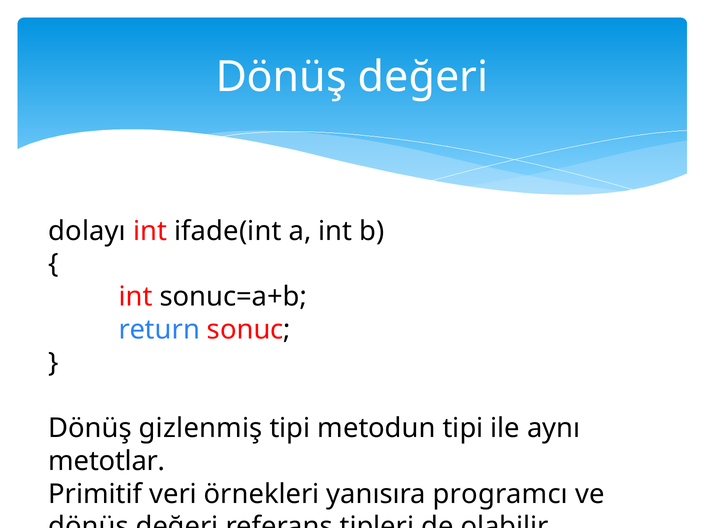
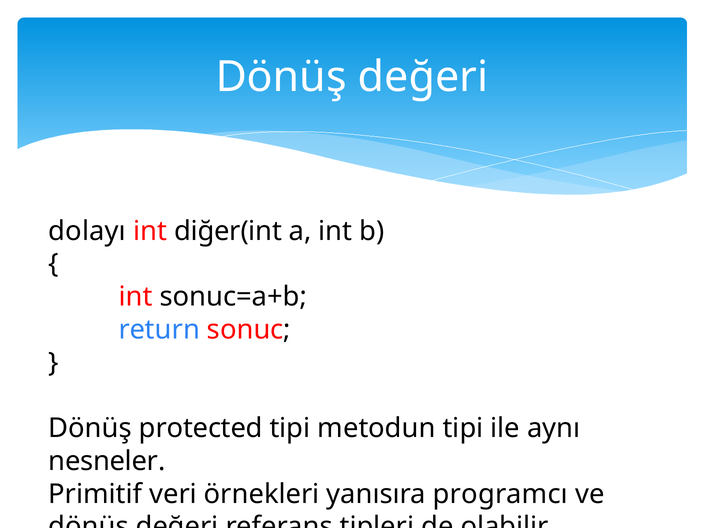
ifade(int: ifade(int -> diğer(int (228, 231)
gizlenmiş: gizlenmiş -> protected (201, 428)
metotlar: metotlar -> nesneler (107, 461)
